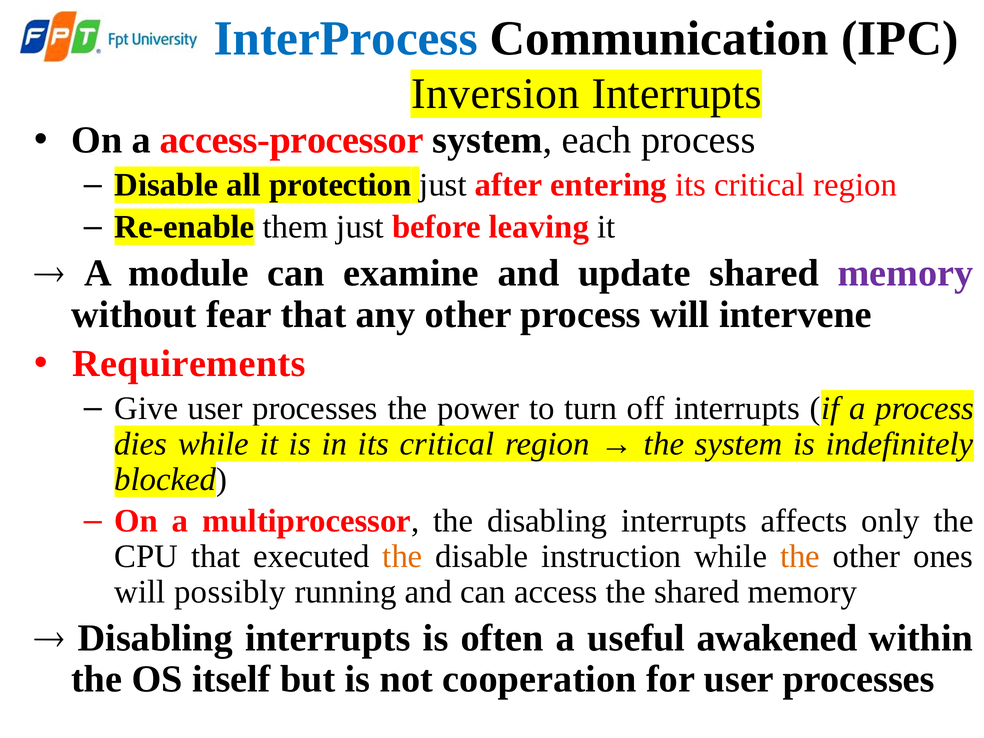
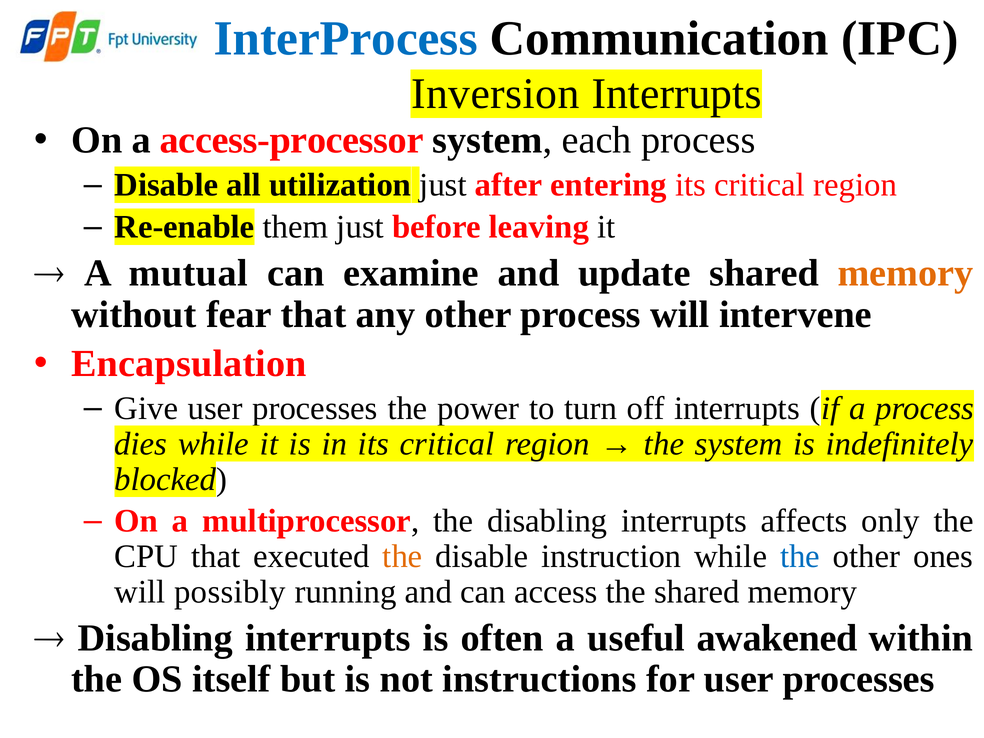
protection: protection -> utilization (340, 185)
module: module -> mutual (188, 273)
memory colour: purple -> orange (905, 273)
Requirements: Requirements -> Encapsulation (189, 363)
the colour: orange -> blue (800, 557)
cooperation: cooperation -> instructions (540, 679)
